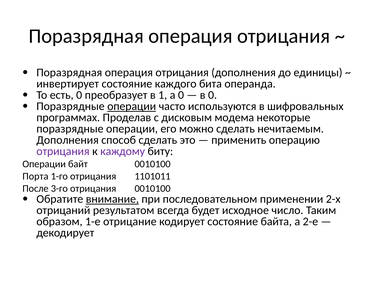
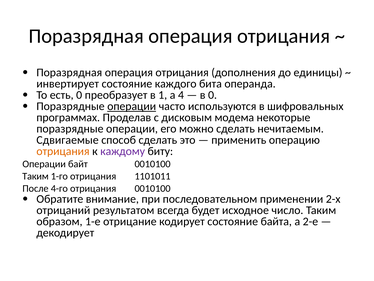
а 0: 0 -> 4 (181, 95)
Дополнения: Дополнения -> Сдвигаемые (68, 140)
отрицания colour: purple -> orange (63, 151)
Порта: Порта -> Таким (35, 176)
3-го: 3-го -> 4-го (59, 188)
внимание underline: present -> none (112, 199)
